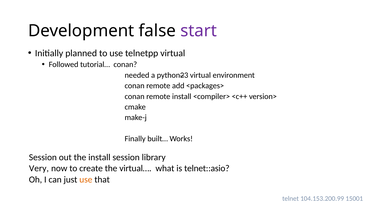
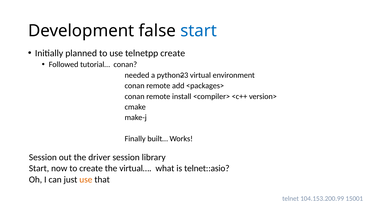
start colour: purple -> blue (199, 31)
telnetpp virtual: virtual -> create (173, 53)
the install: install -> driver (99, 157)
Very: Very -> Start (39, 168)
